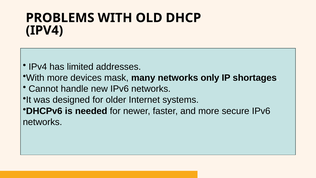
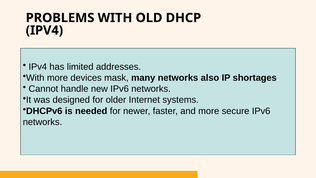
only: only -> also (210, 78)
